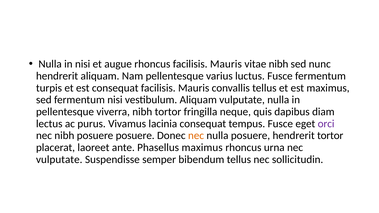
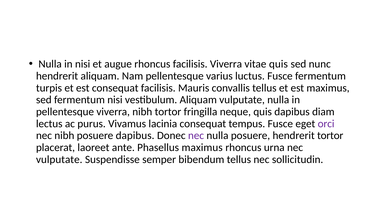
rhoncus facilisis Mauris: Mauris -> Viverra (226, 64)
vitae nibh: nibh -> quis (278, 64)
posuere posuere: posuere -> dapibus (135, 136)
nec colour: orange -> purple (196, 136)
